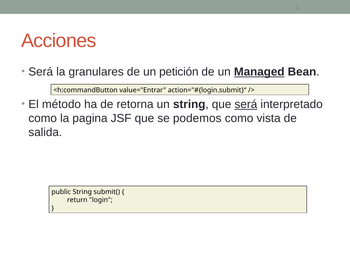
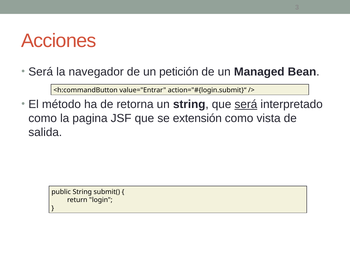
granulares: granulares -> navegador (96, 72)
Managed underline: present -> none (259, 72)
podemos: podemos -> extensión (197, 119)
